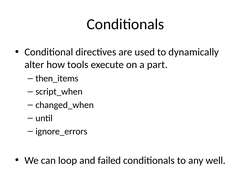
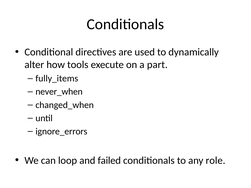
then_items: then_items -> fully_items (57, 79)
script_when: script_when -> never_when (59, 92)
well: well -> role (216, 161)
